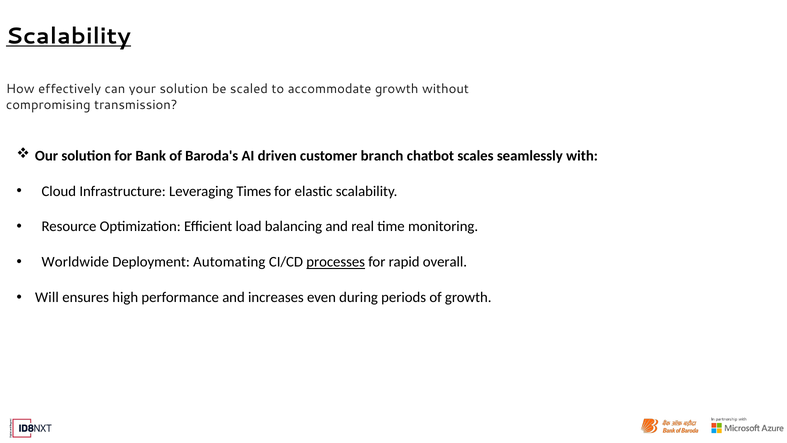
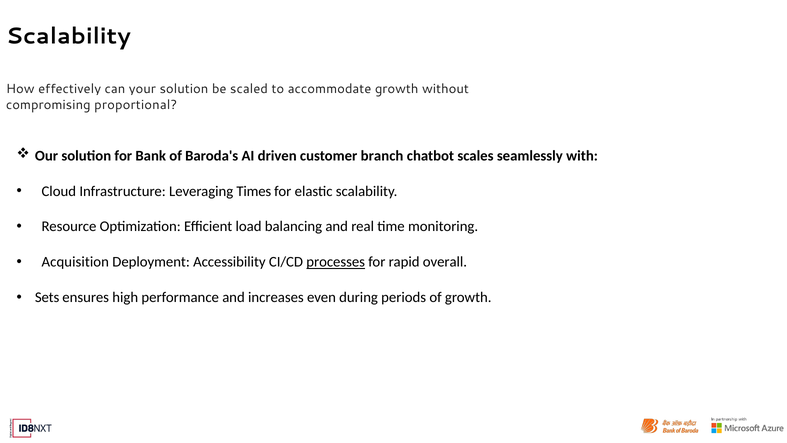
Scalability underline: present -> none (68, 36)
transmission: transmission -> proportional (136, 105)
Worldwide: Worldwide -> Acquisition (75, 262)
Automating: Automating -> Accessibility (229, 262)
Will: Will -> Sets (47, 297)
